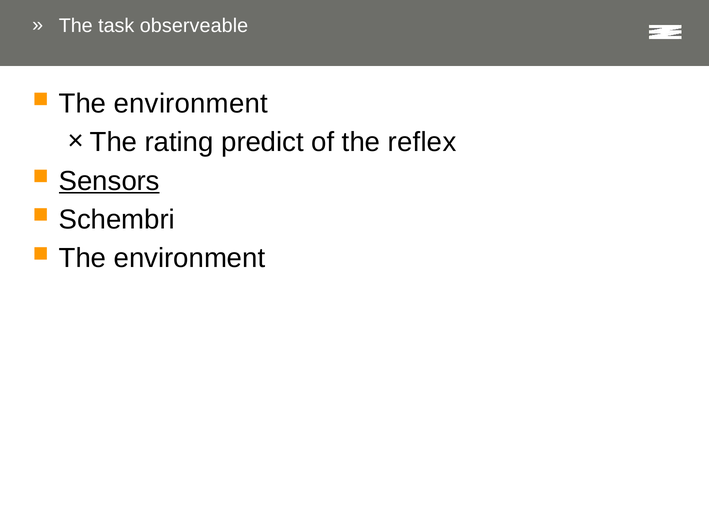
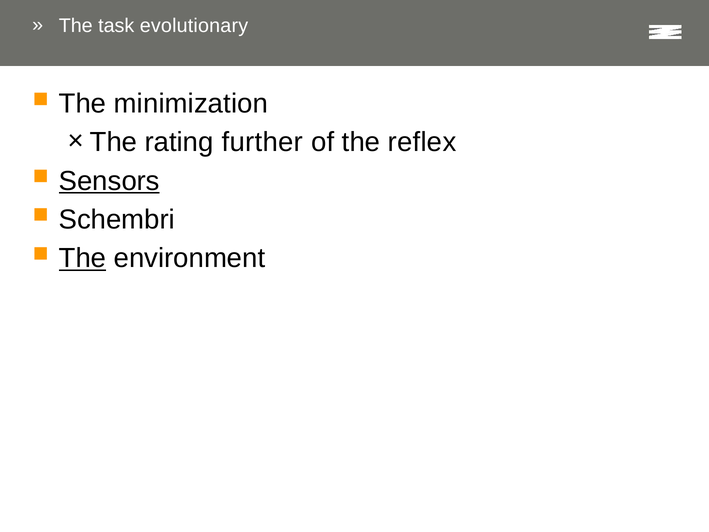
observeable: observeable -> evolutionary (194, 26)
environment: environment -> minimization (191, 104)
predict: predict -> further (262, 142)
The underline: none -> present (83, 258)
